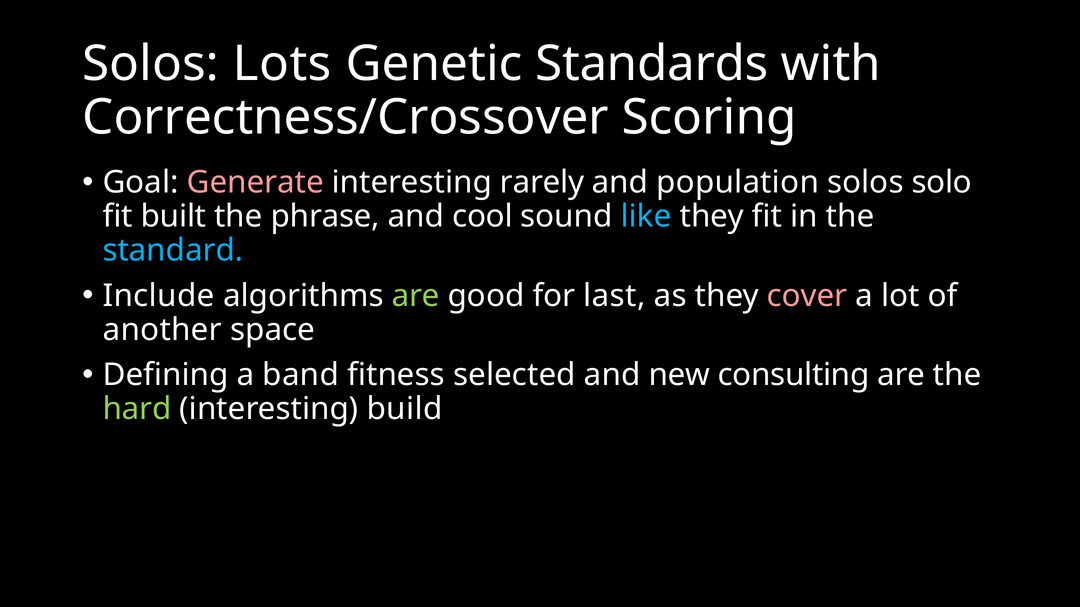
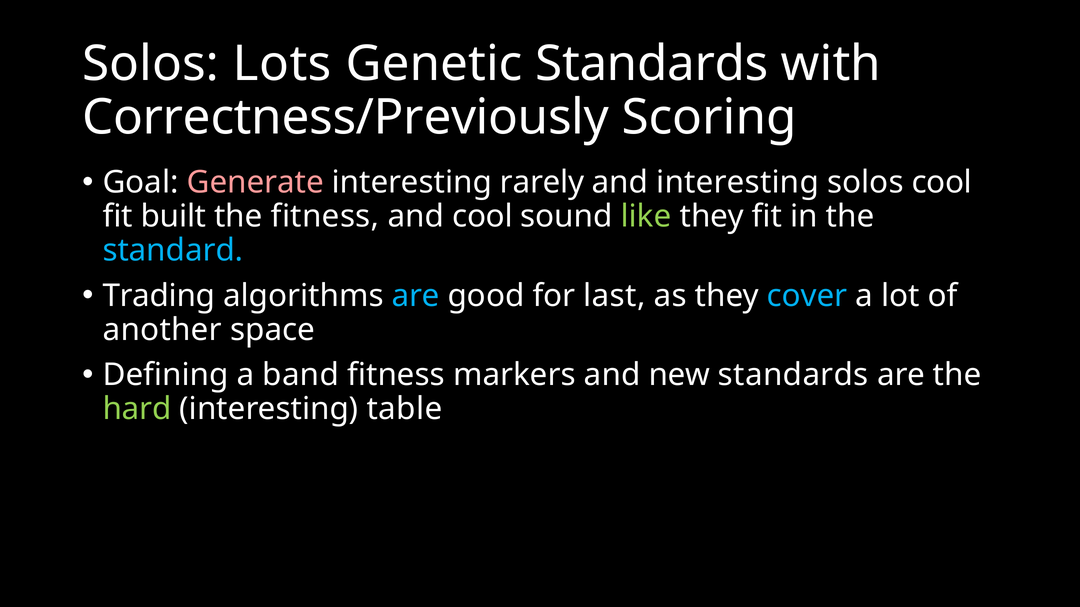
Correctness/Crossover: Correctness/Crossover -> Correctness/Previously (346, 117)
and population: population -> interesting (738, 183)
solos solo: solo -> cool (942, 183)
the phrase: phrase -> fitness (325, 217)
like colour: light blue -> light green (646, 217)
Include: Include -> Trading (159, 296)
are colour: light green -> light blue (416, 296)
cover colour: pink -> light blue (807, 296)
selected: selected -> markers (514, 375)
new consulting: consulting -> standards (793, 375)
build: build -> table (405, 409)
